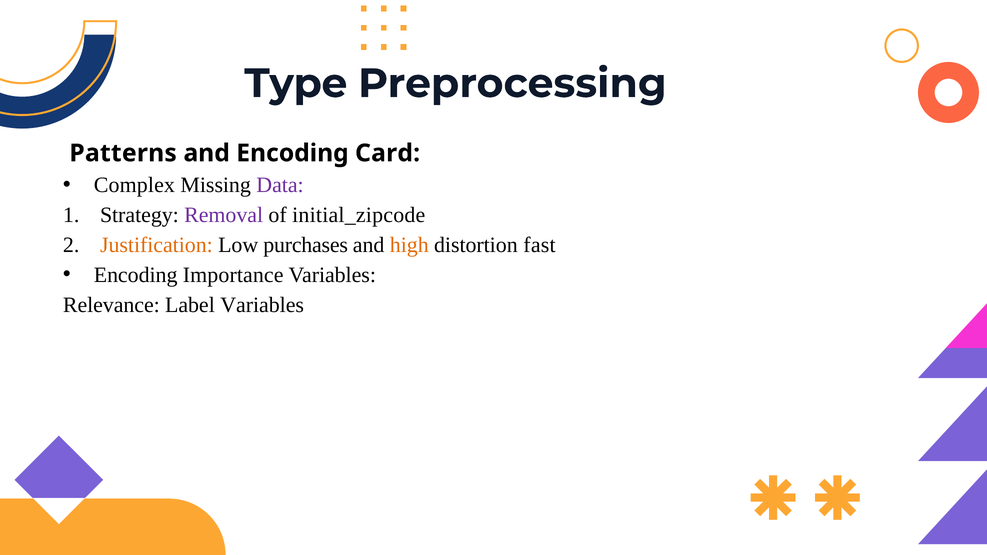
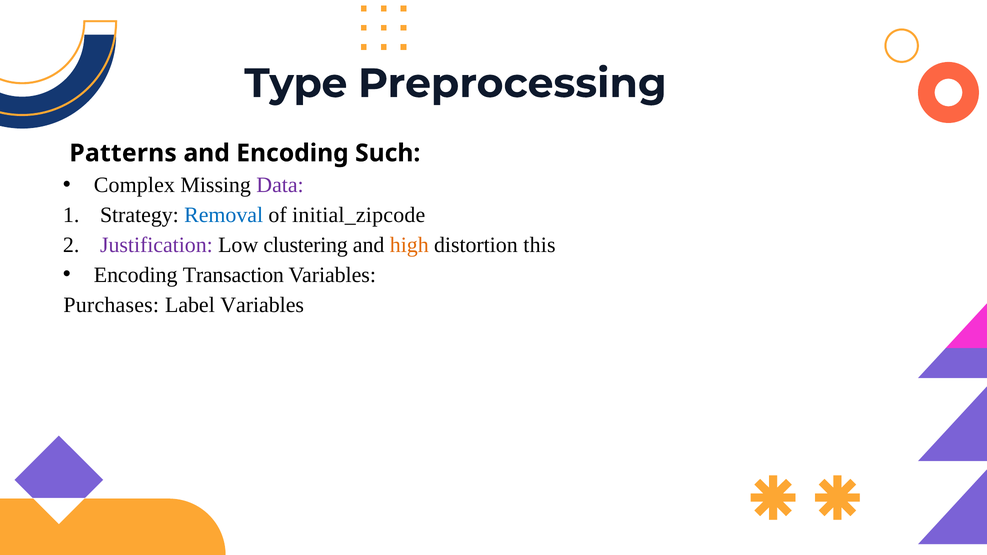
Card: Card -> Such (388, 153)
Removal colour: purple -> blue (224, 215)
Justification colour: orange -> purple (156, 245)
purchases: purchases -> clustering (306, 245)
fast: fast -> this (540, 245)
Importance: Importance -> Transaction (233, 275)
Relevance: Relevance -> Purchases (111, 305)
